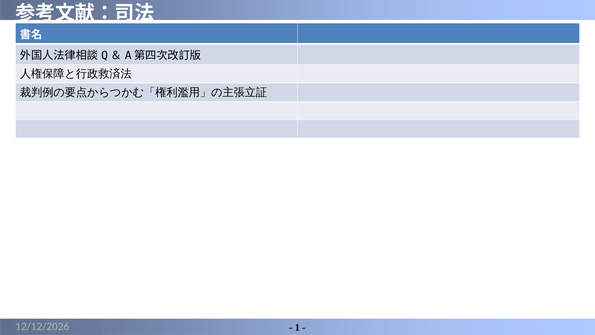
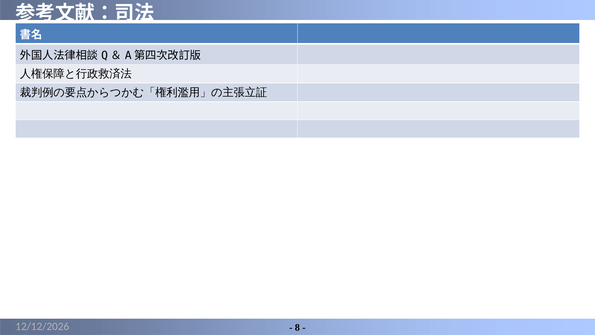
1: 1 -> 8 (297, 327)
